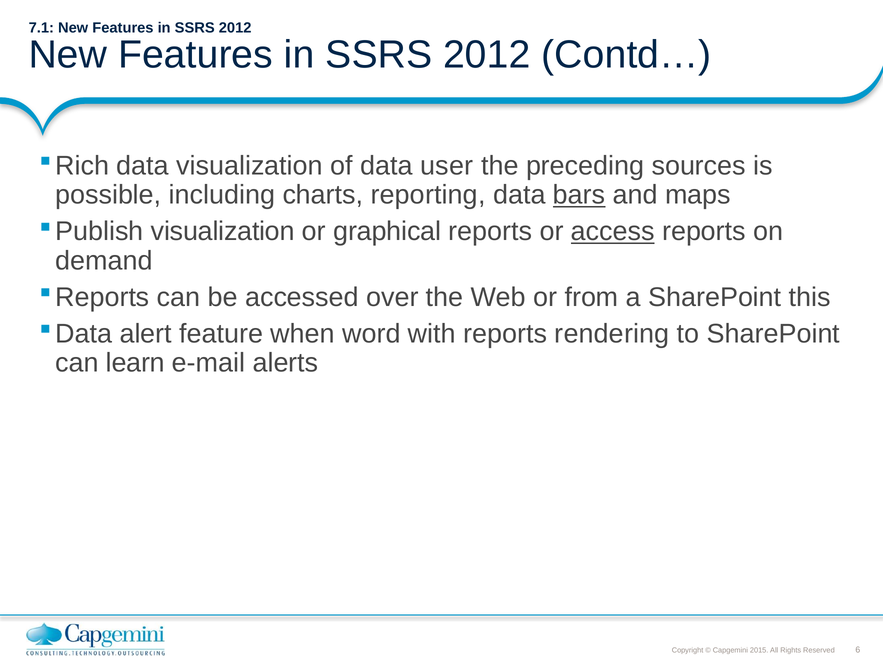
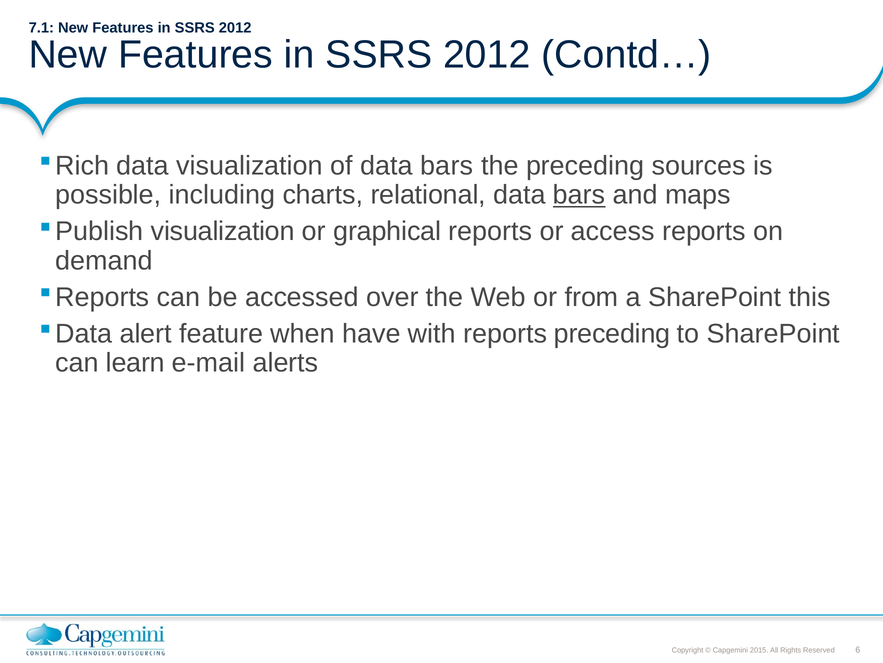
of data user: user -> bars (447, 166)
reporting: reporting -> relational (428, 195)
access underline: present -> none (613, 231)
word: word -> have (371, 333)
reports rendering: rendering -> preceding (612, 333)
